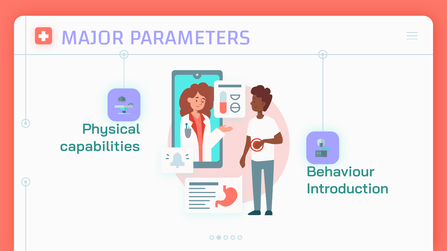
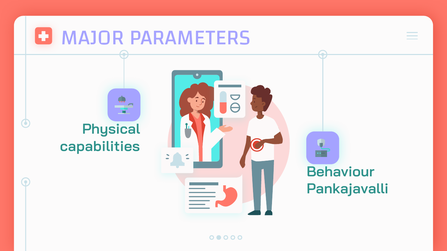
Introduction: Introduction -> Pankajavalli (348, 189)
